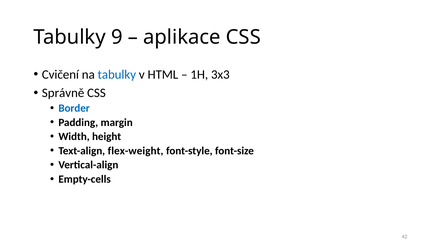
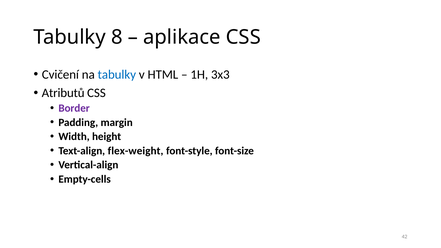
9: 9 -> 8 (117, 37)
Správně: Správně -> Atributů (63, 93)
Border colour: blue -> purple (74, 108)
